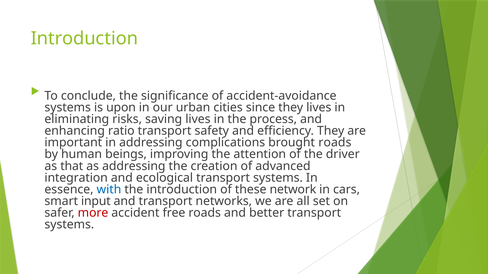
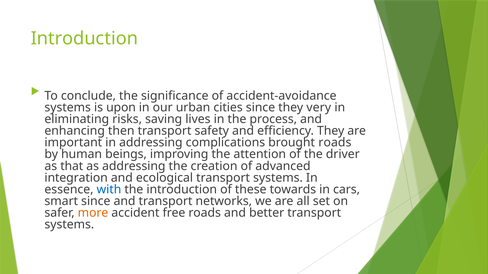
they lives: lives -> very (319, 108)
ratio: ratio -> then (121, 131)
network: network -> towards (293, 190)
smart input: input -> since (96, 201)
more colour: red -> orange (93, 213)
